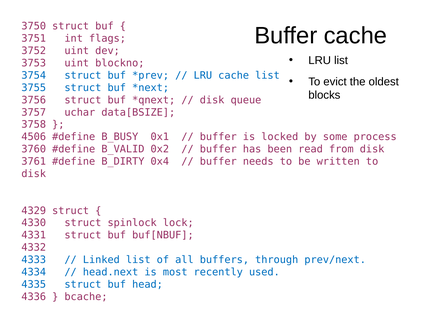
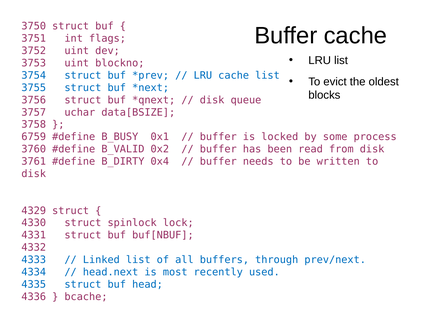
4506: 4506 -> 6759 (34, 137)
